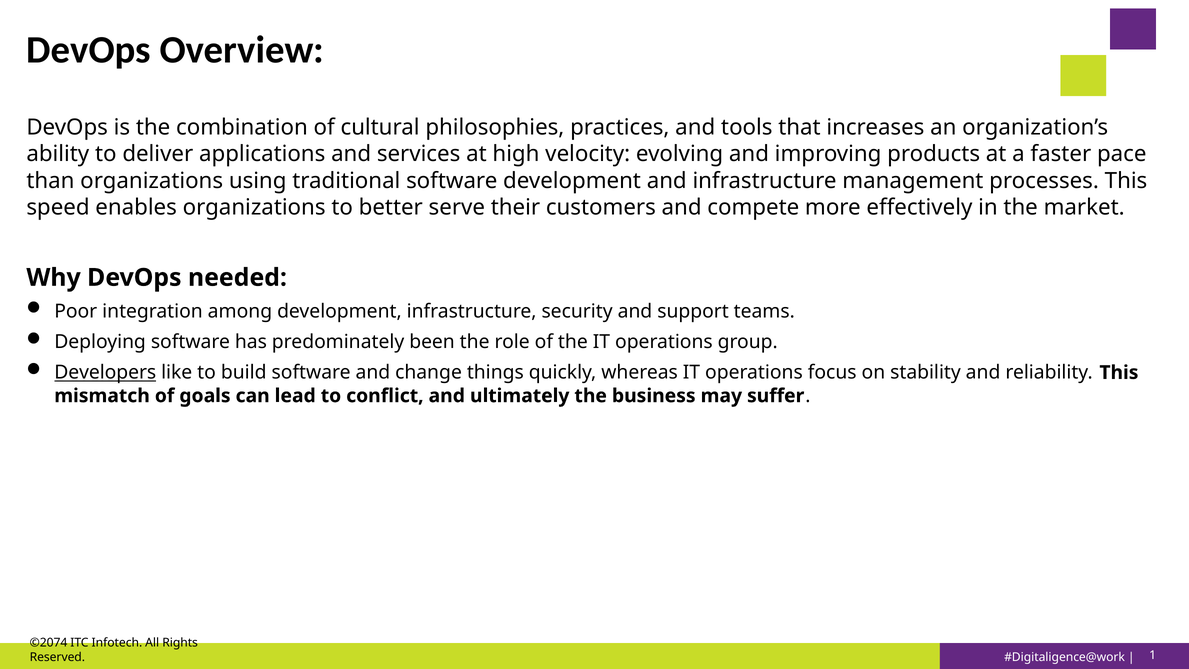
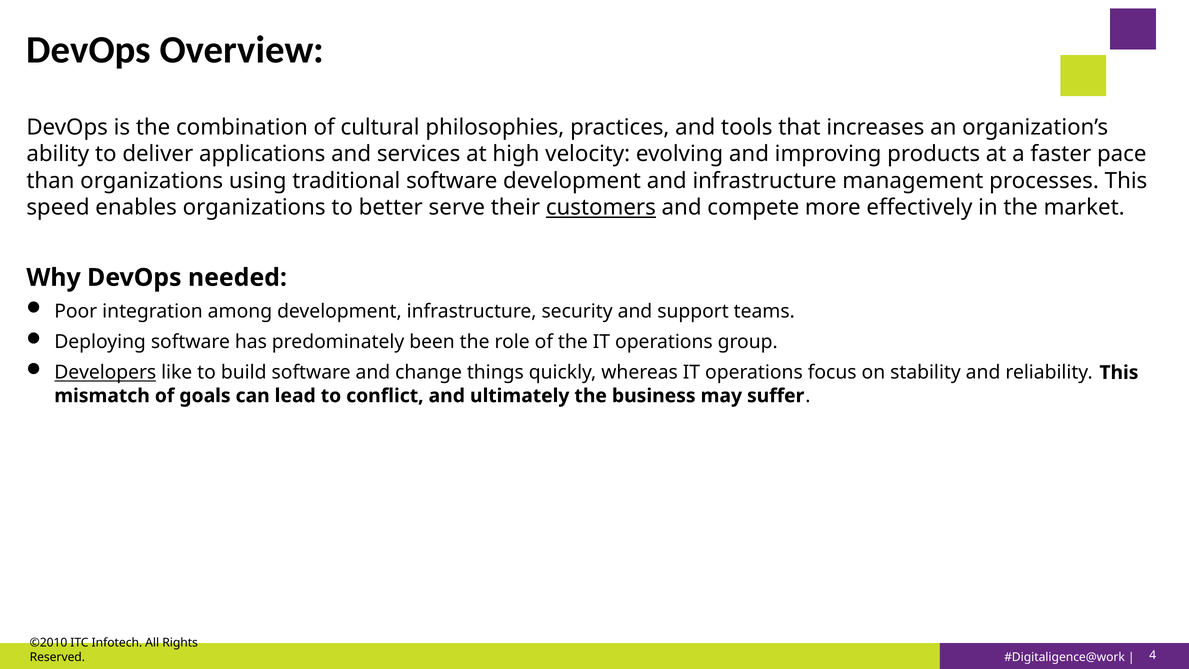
customers underline: none -> present (601, 208)
©2074: ©2074 -> ©2010 (49, 643)
1: 1 -> 4 (1153, 655)
